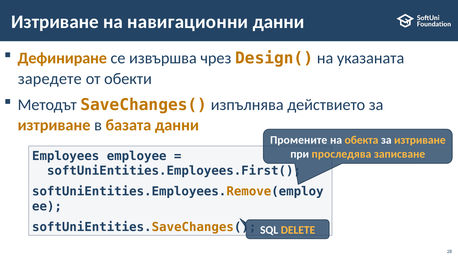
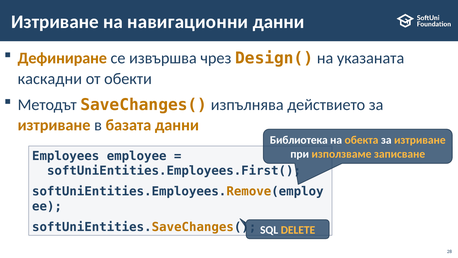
заредете: заредете -> каскадни (50, 79)
Промените: Промените -> Библиотека (299, 140)
проследява: проследява -> използваме (342, 154)
